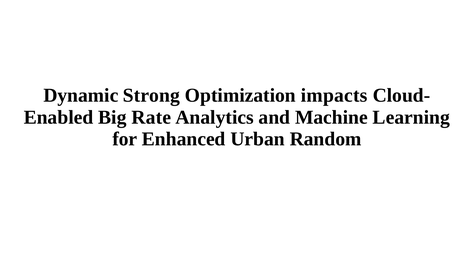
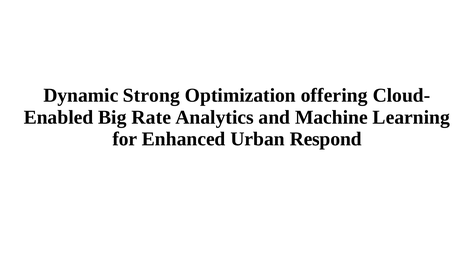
impacts: impacts -> offering (334, 95)
Random: Random -> Respond (326, 139)
